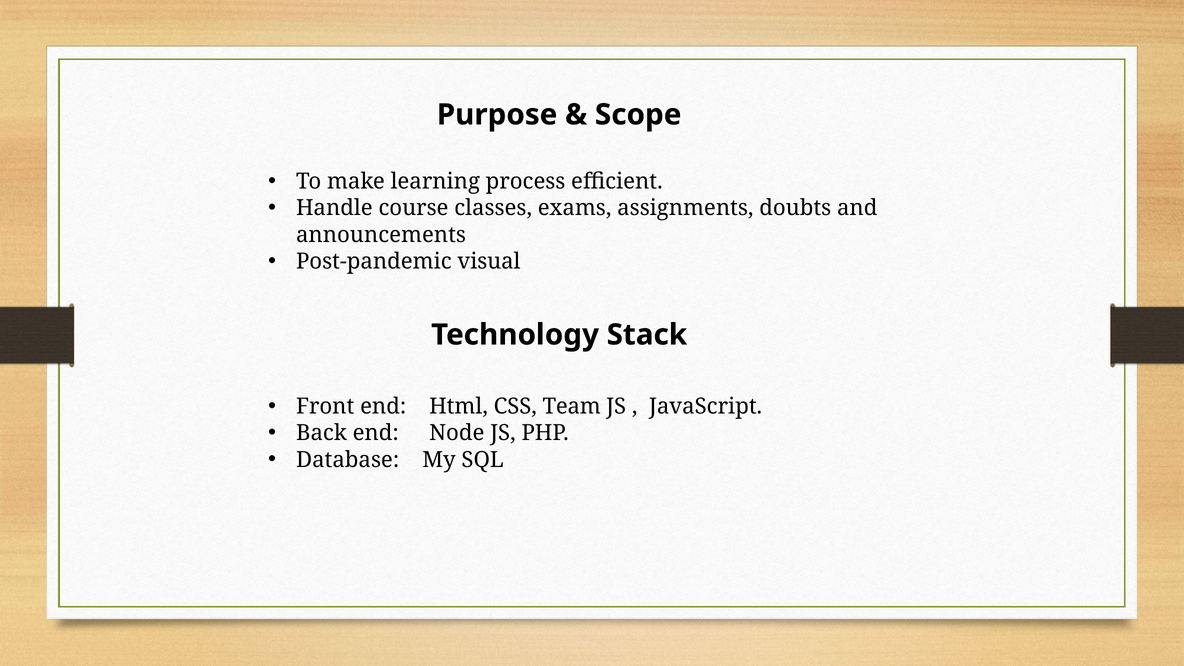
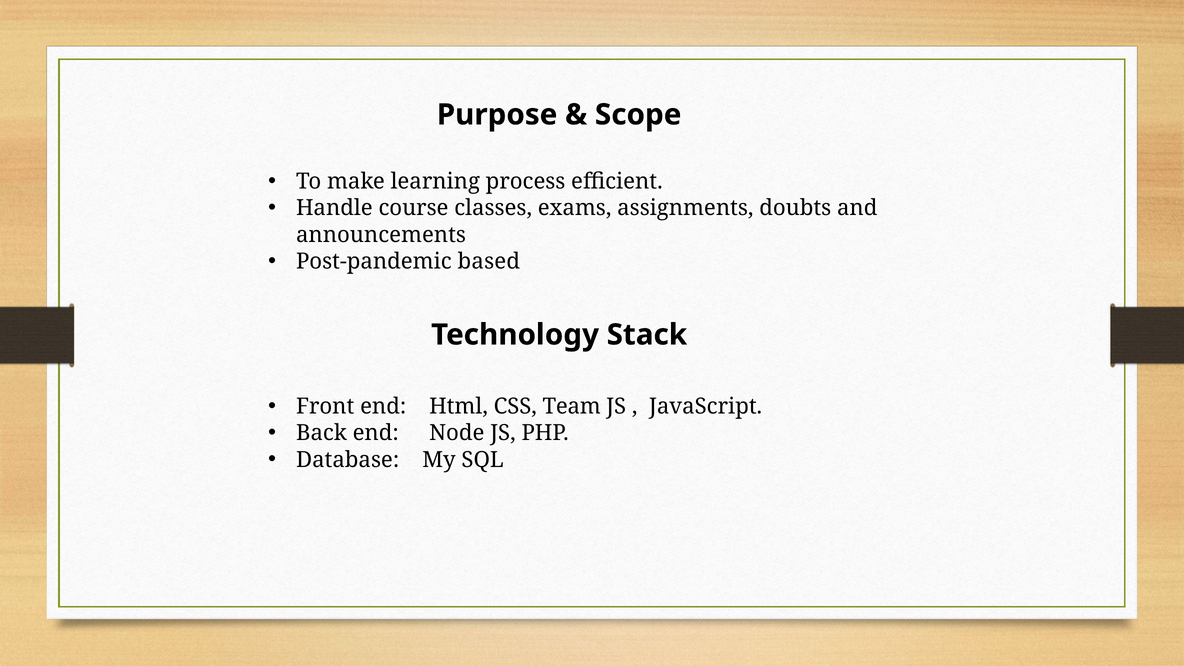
visual: visual -> based (489, 261)
